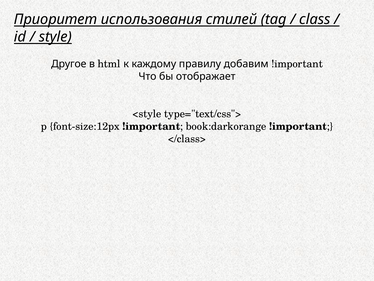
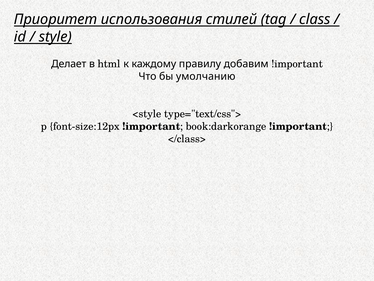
Другое: Другое -> Делает (69, 64)
отображает: отображает -> умолчанию (206, 76)
